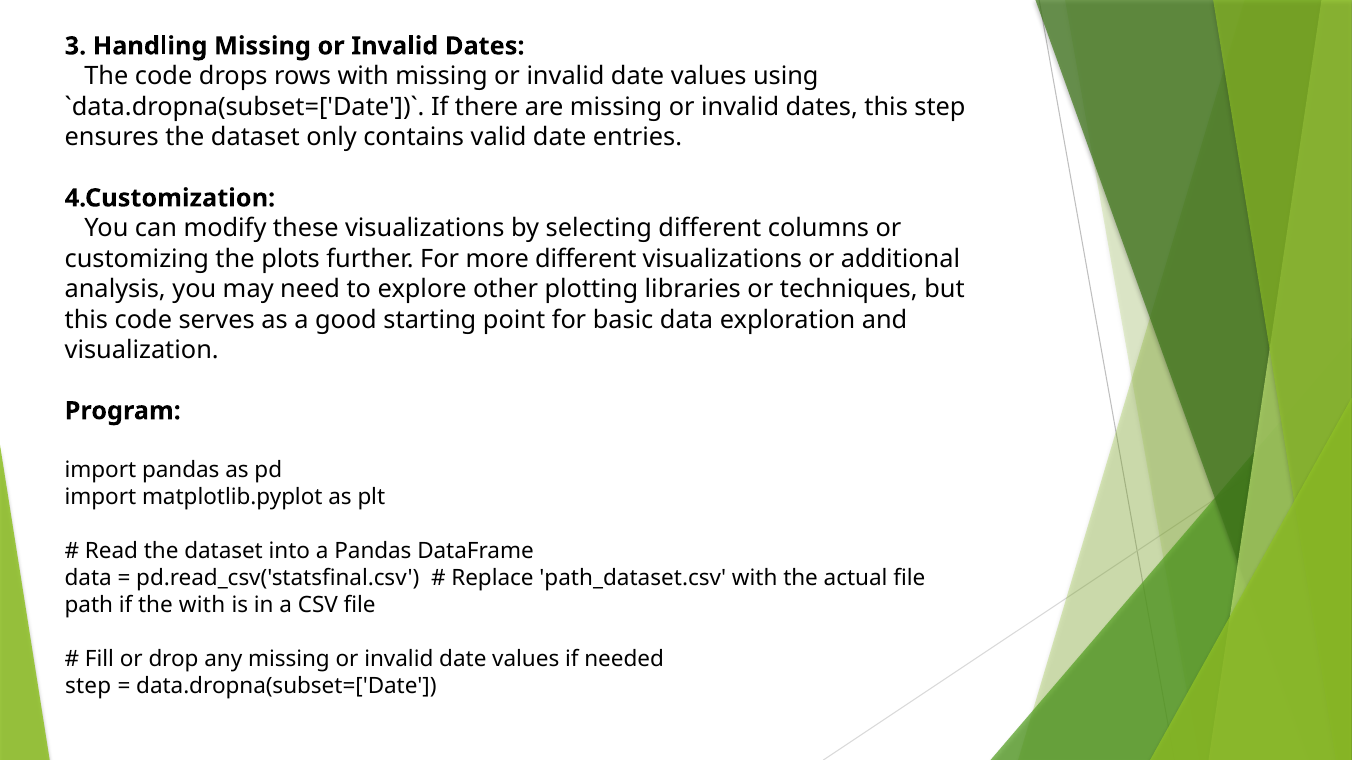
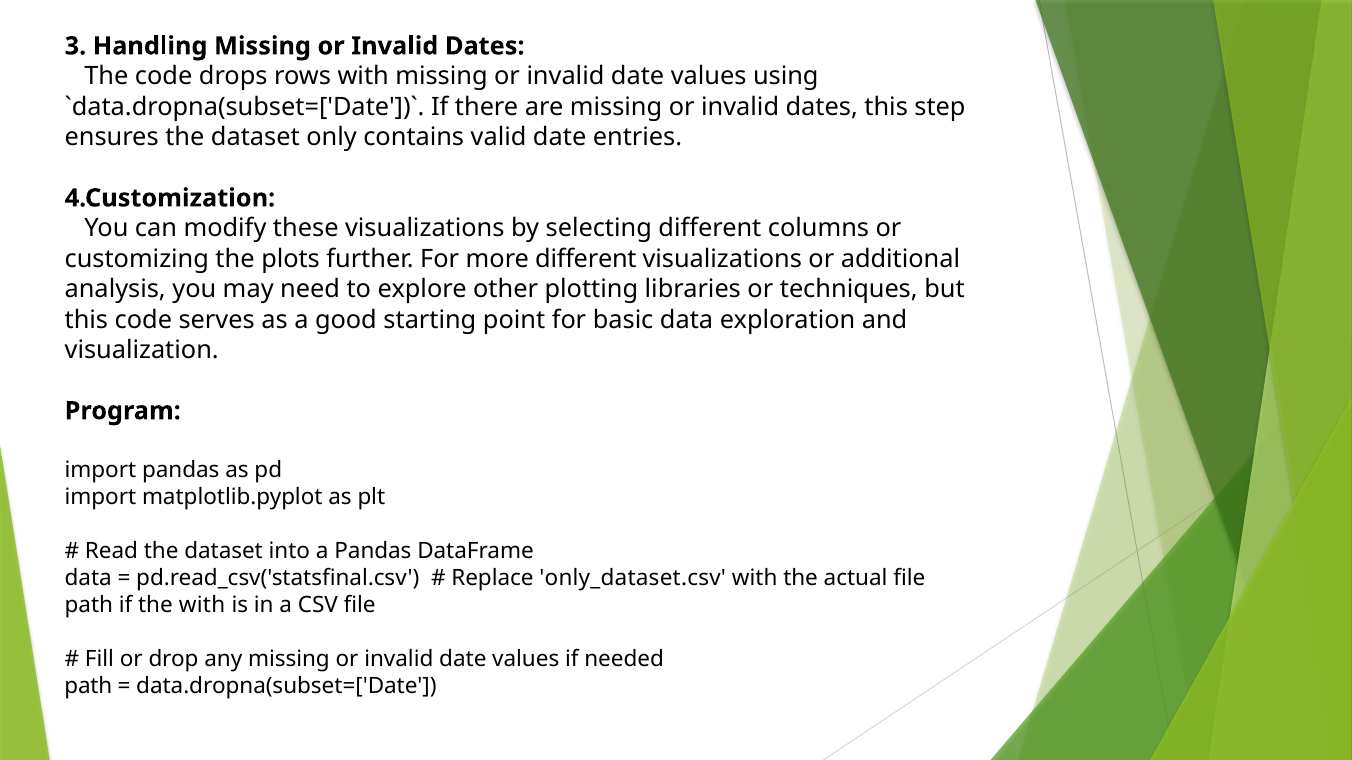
path_dataset.csv: path_dataset.csv -> only_dataset.csv (633, 578)
step: step -> path (88, 686)
